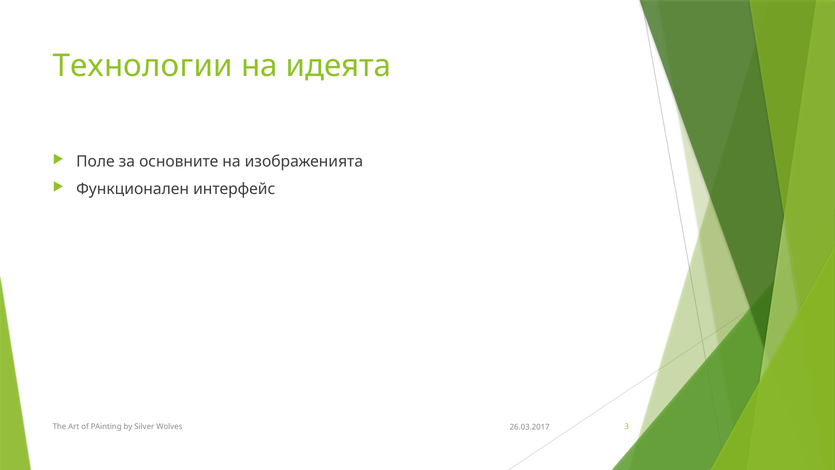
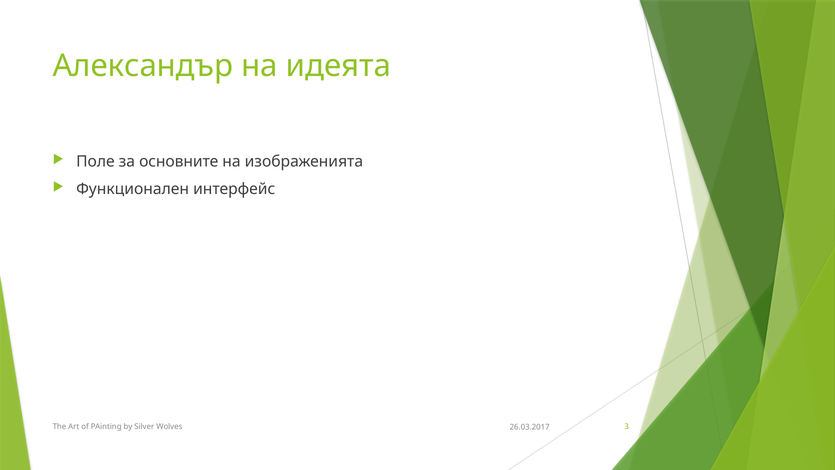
Технологии: Технологии -> Александър (143, 66)
